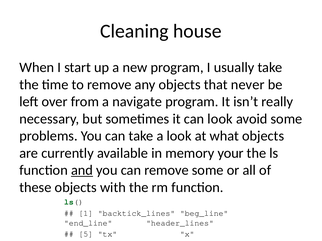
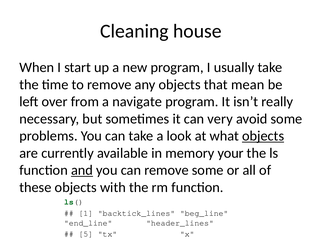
never: never -> mean (248, 85)
can look: look -> very (220, 119)
objects underline: none -> present (263, 136)
